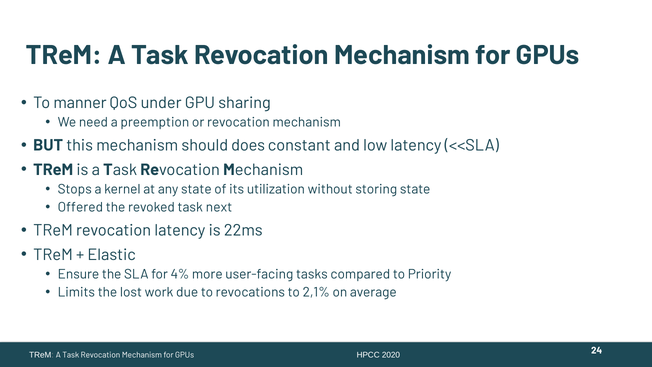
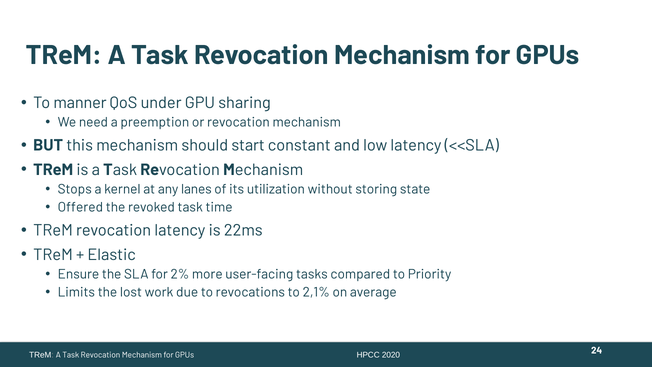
does: does -> start (248, 145)
any state: state -> lanes (196, 189)
next: next -> time (219, 207)
4%: 4% -> 2% (180, 274)
